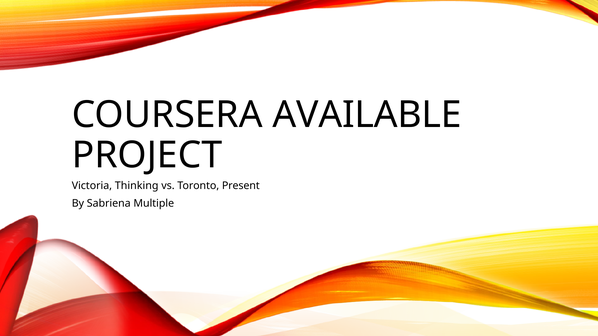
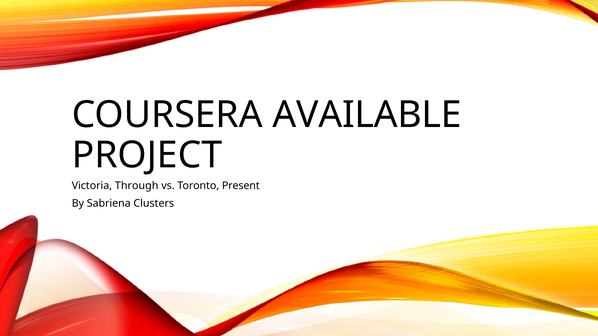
Thinking: Thinking -> Through (137, 186)
Multiple: Multiple -> Clusters (154, 204)
